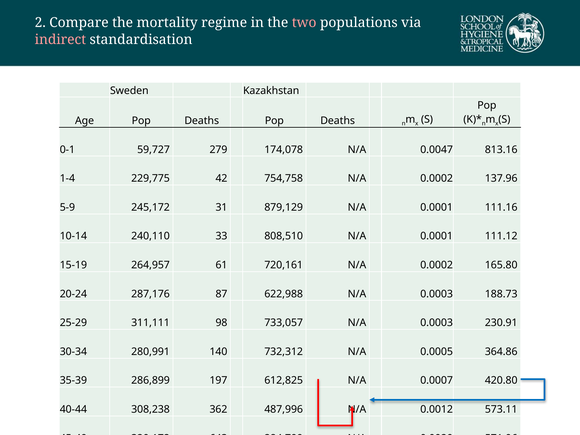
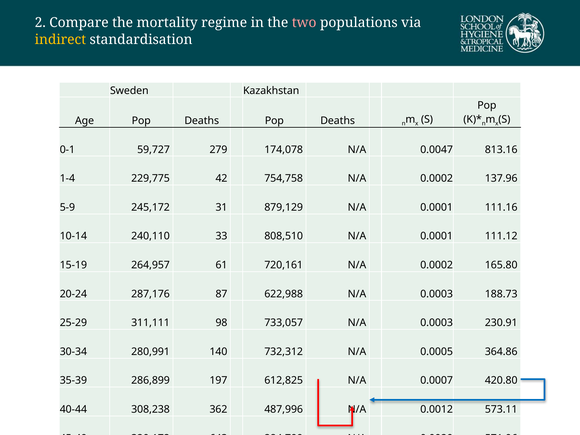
indirect colour: pink -> yellow (60, 40)
